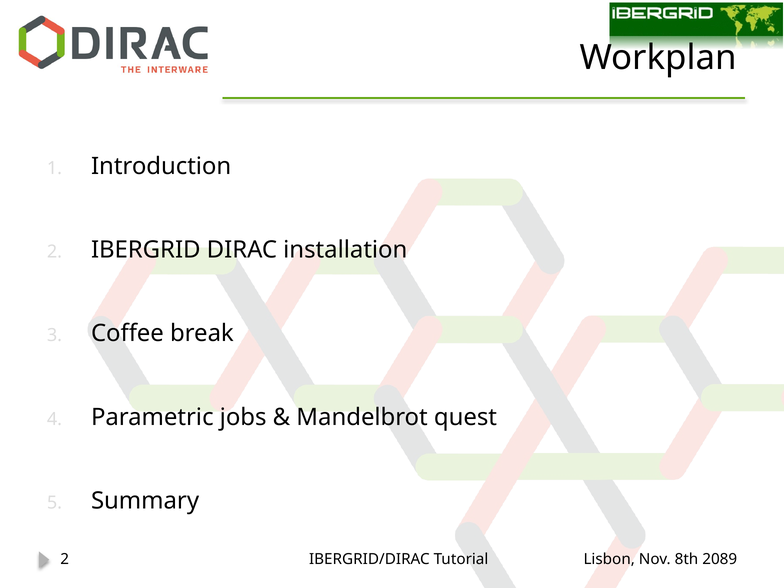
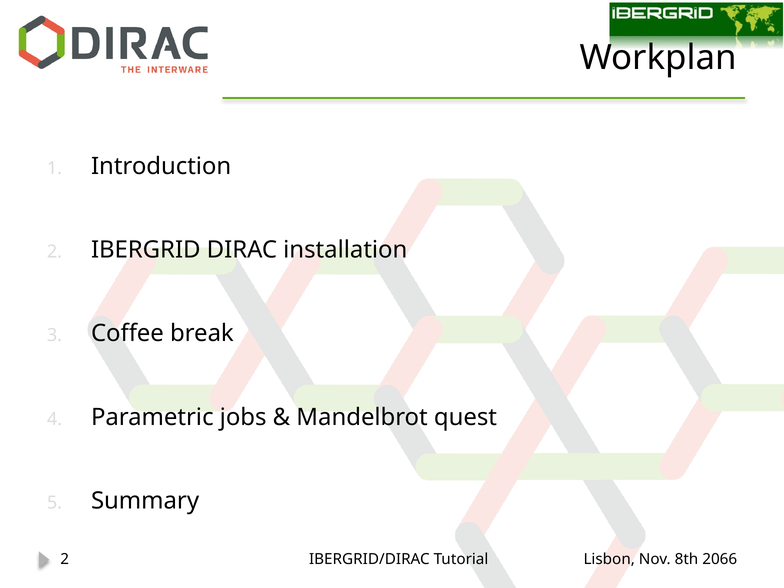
2089: 2089 -> 2066 (720, 559)
